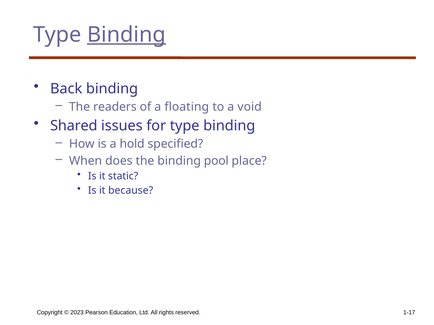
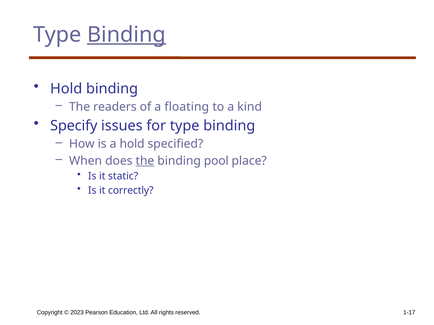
Back: Back -> Hold (66, 89)
void: void -> kind (250, 107)
Shared: Shared -> Specify (74, 126)
the underline: none -> present (145, 161)
because: because -> correctly (131, 191)
